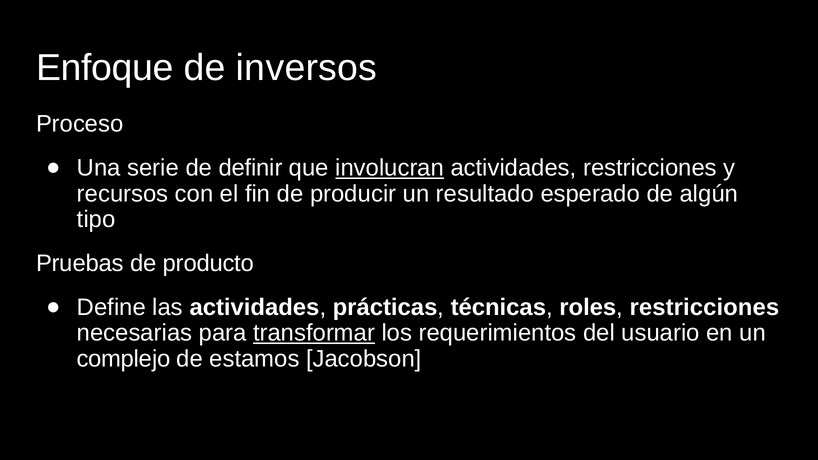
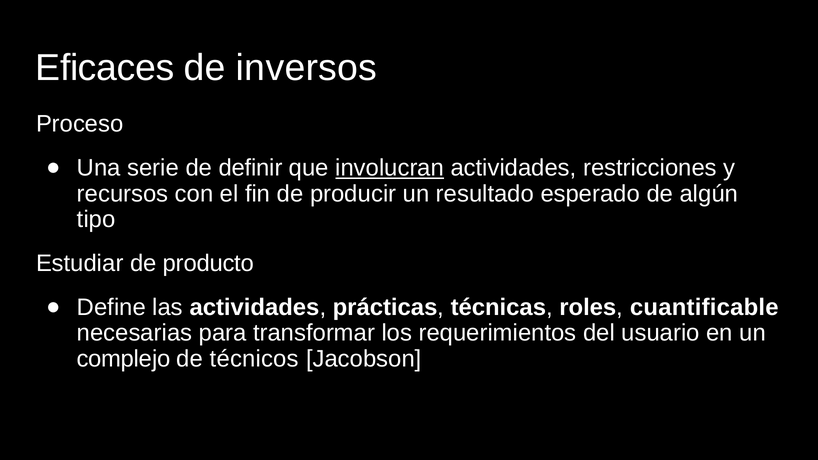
Enfoque: Enfoque -> Eficaces (105, 68)
Pruebas: Pruebas -> Estudiar (80, 263)
roles restricciones: restricciones -> cuantificable (704, 307)
transformar underline: present -> none (314, 333)
estamos: estamos -> técnicos (254, 359)
